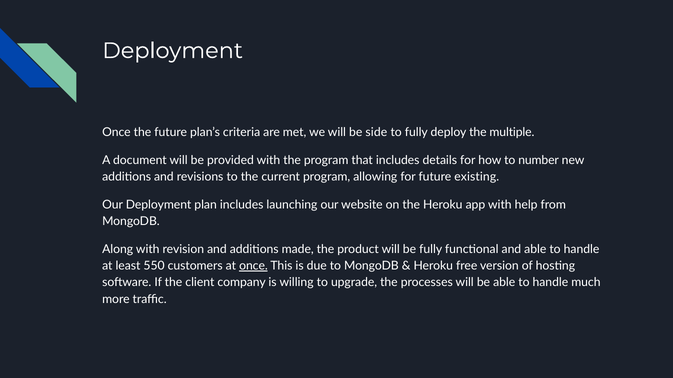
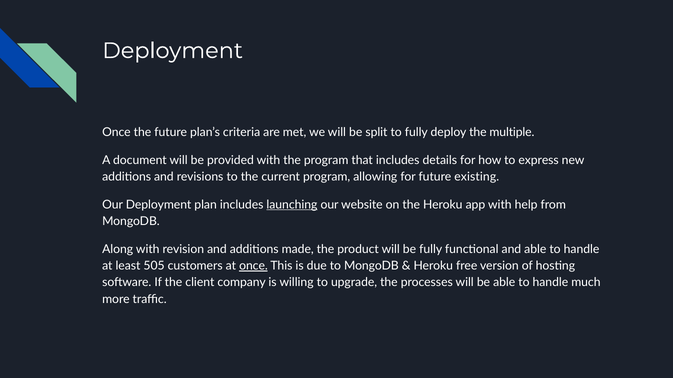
side: side -> split (376, 132)
number: number -> express (539, 160)
launching underline: none -> present (292, 205)
550: 550 -> 505 (154, 266)
